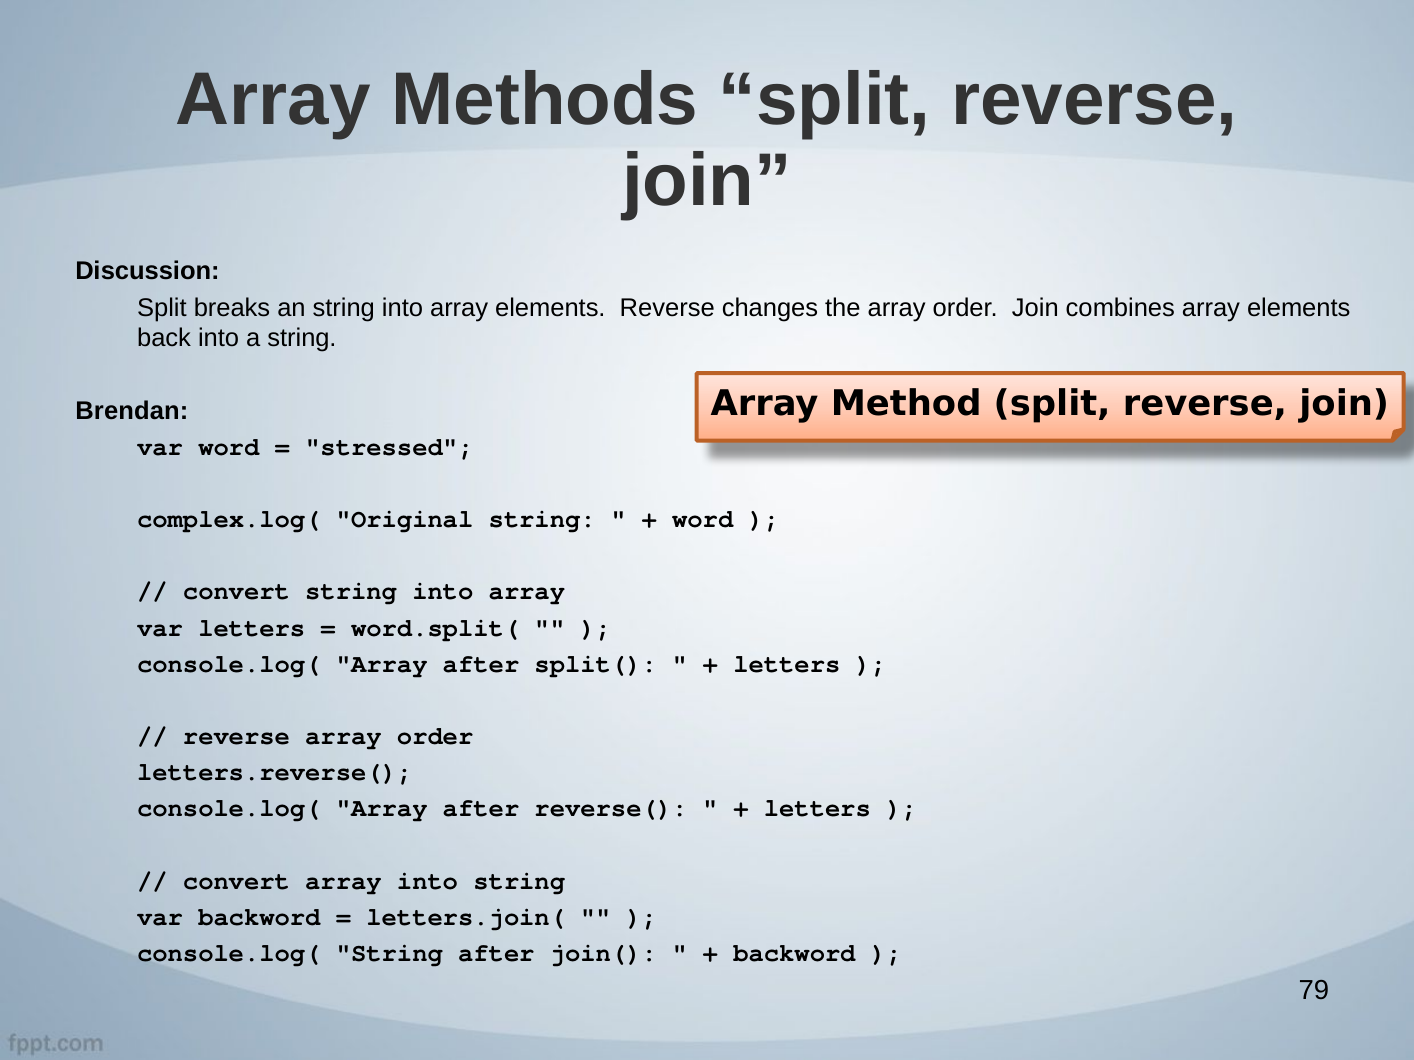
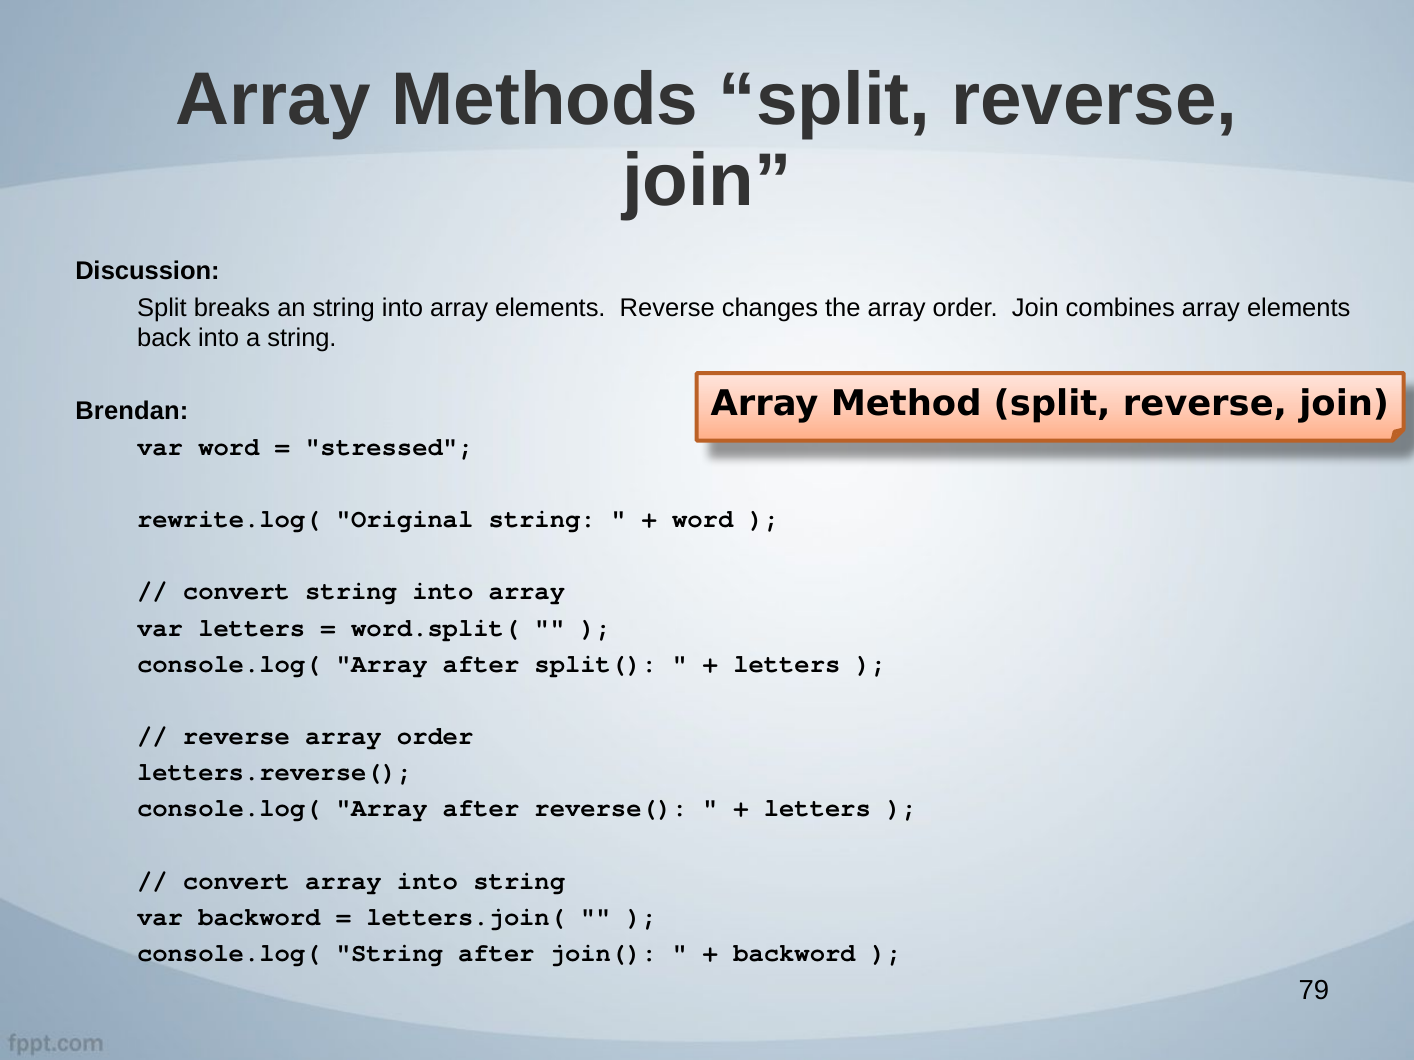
complex.log(: complex.log( -> rewrite.log( (229, 519)
